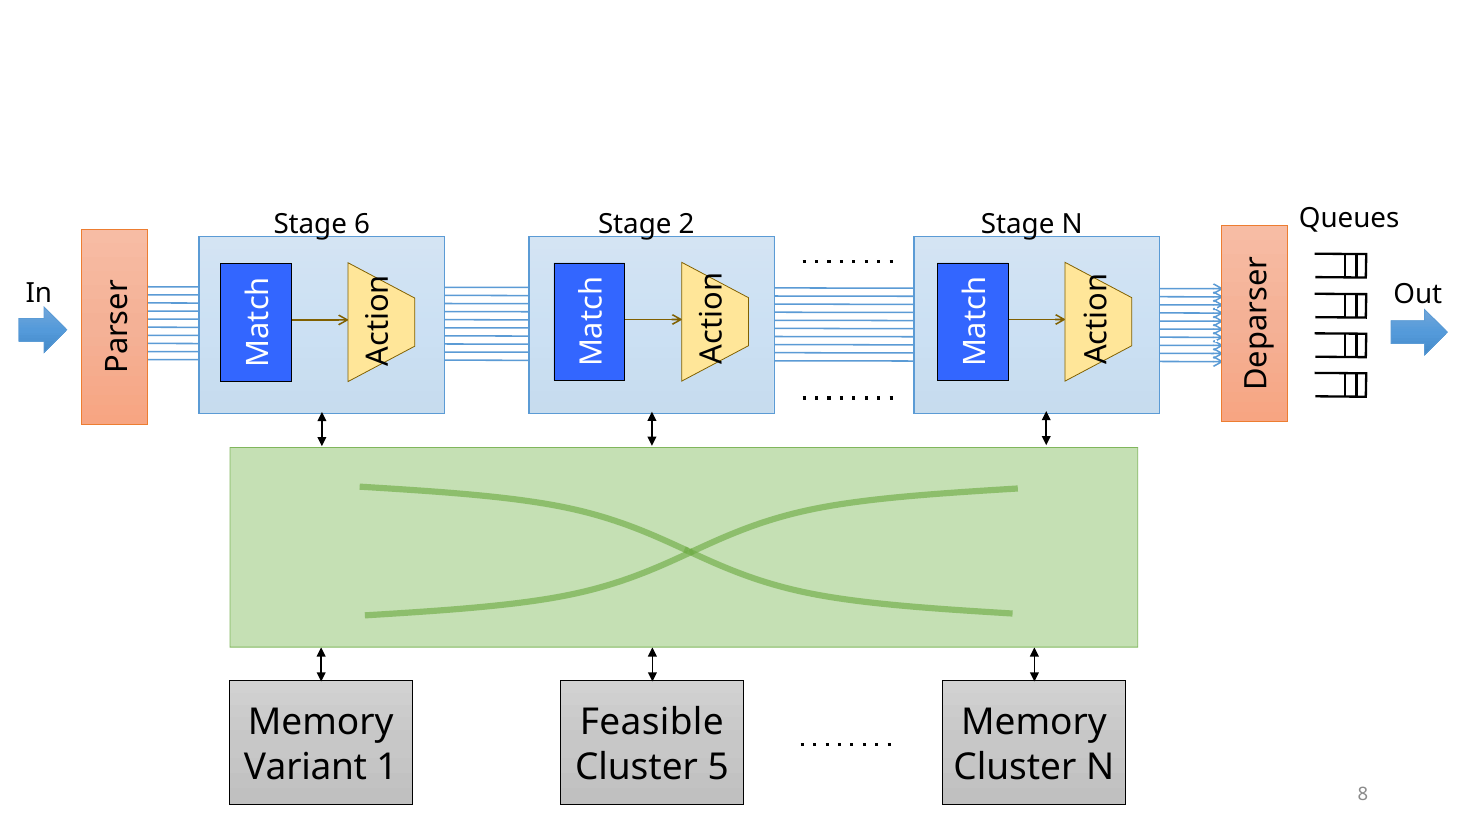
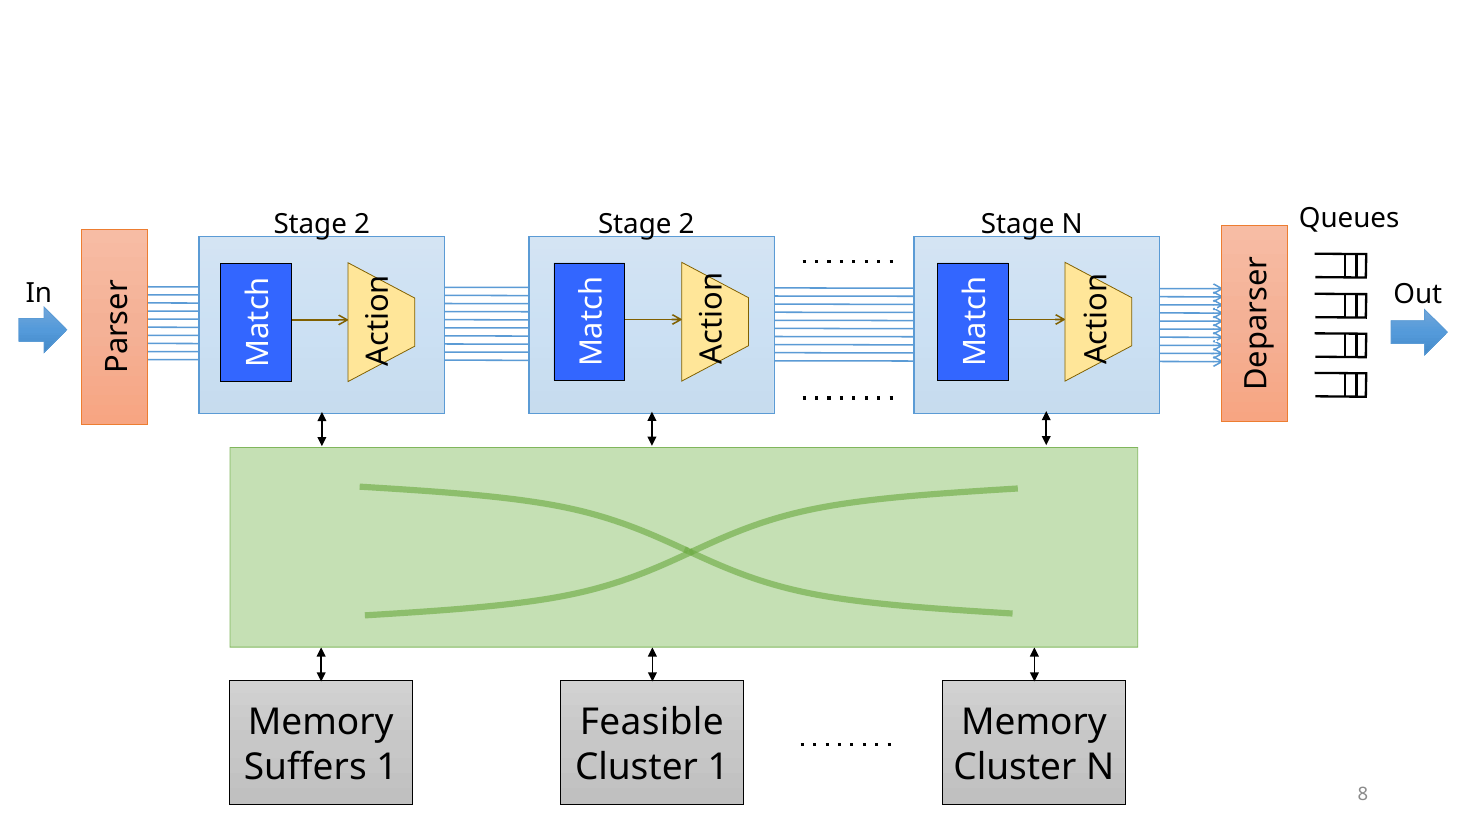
6: 6 -> 2 (362, 224)
Variant: Variant -> Suffers (305, 767)
Cluster 5: 5 -> 1 (718, 767)
